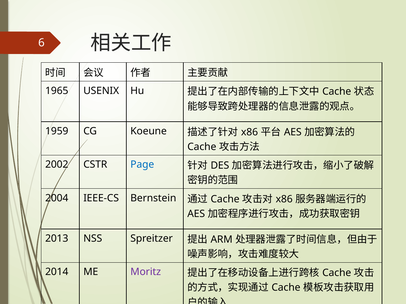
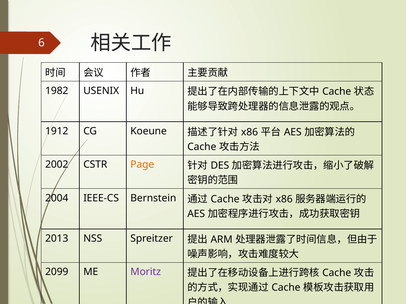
1965: 1965 -> 1982 (57, 91)
1959: 1959 -> 1912 (57, 131)
Page colour: blue -> orange (142, 165)
2014: 2014 -> 2099 (57, 272)
